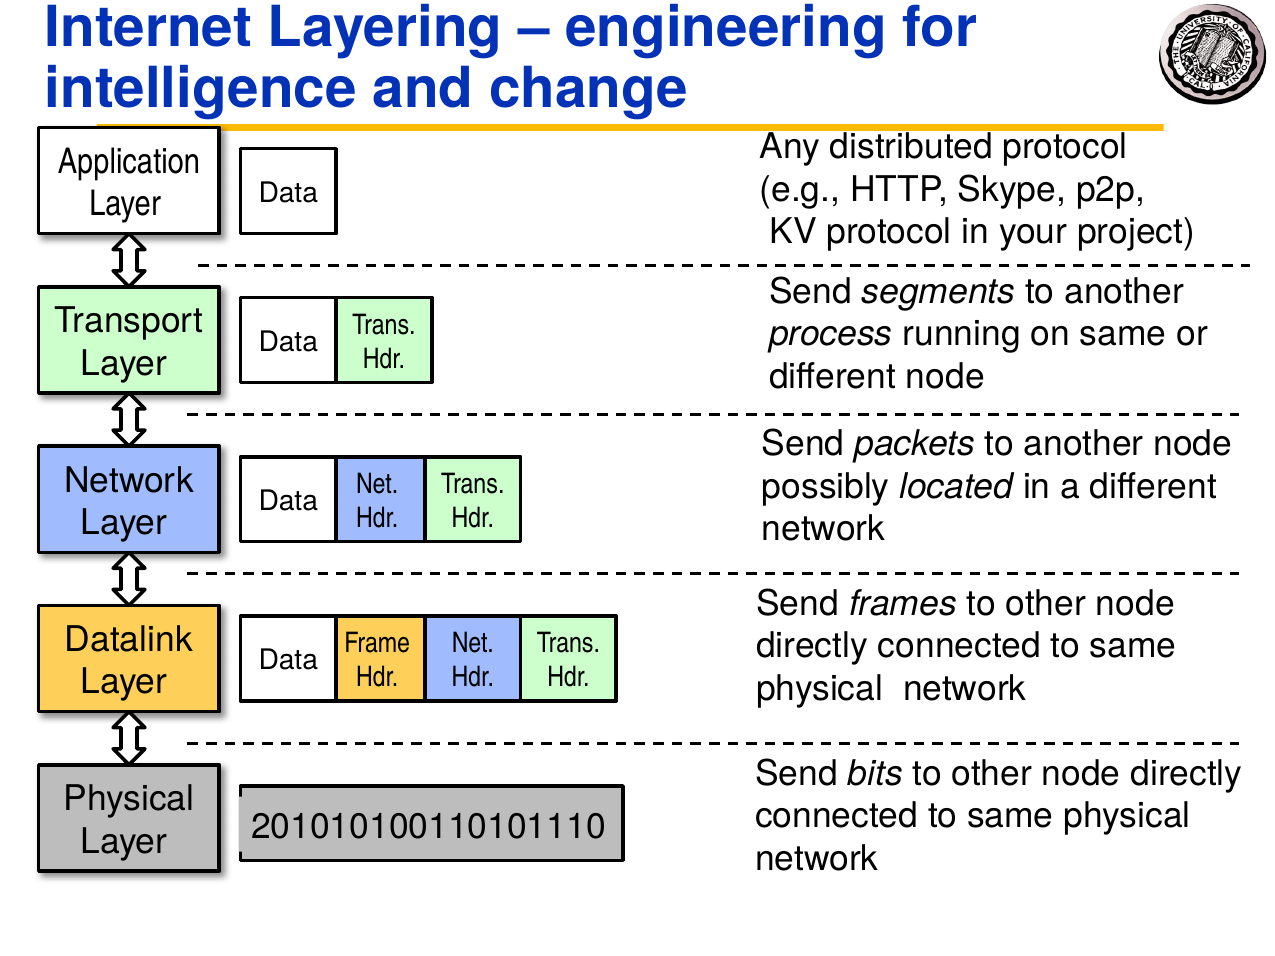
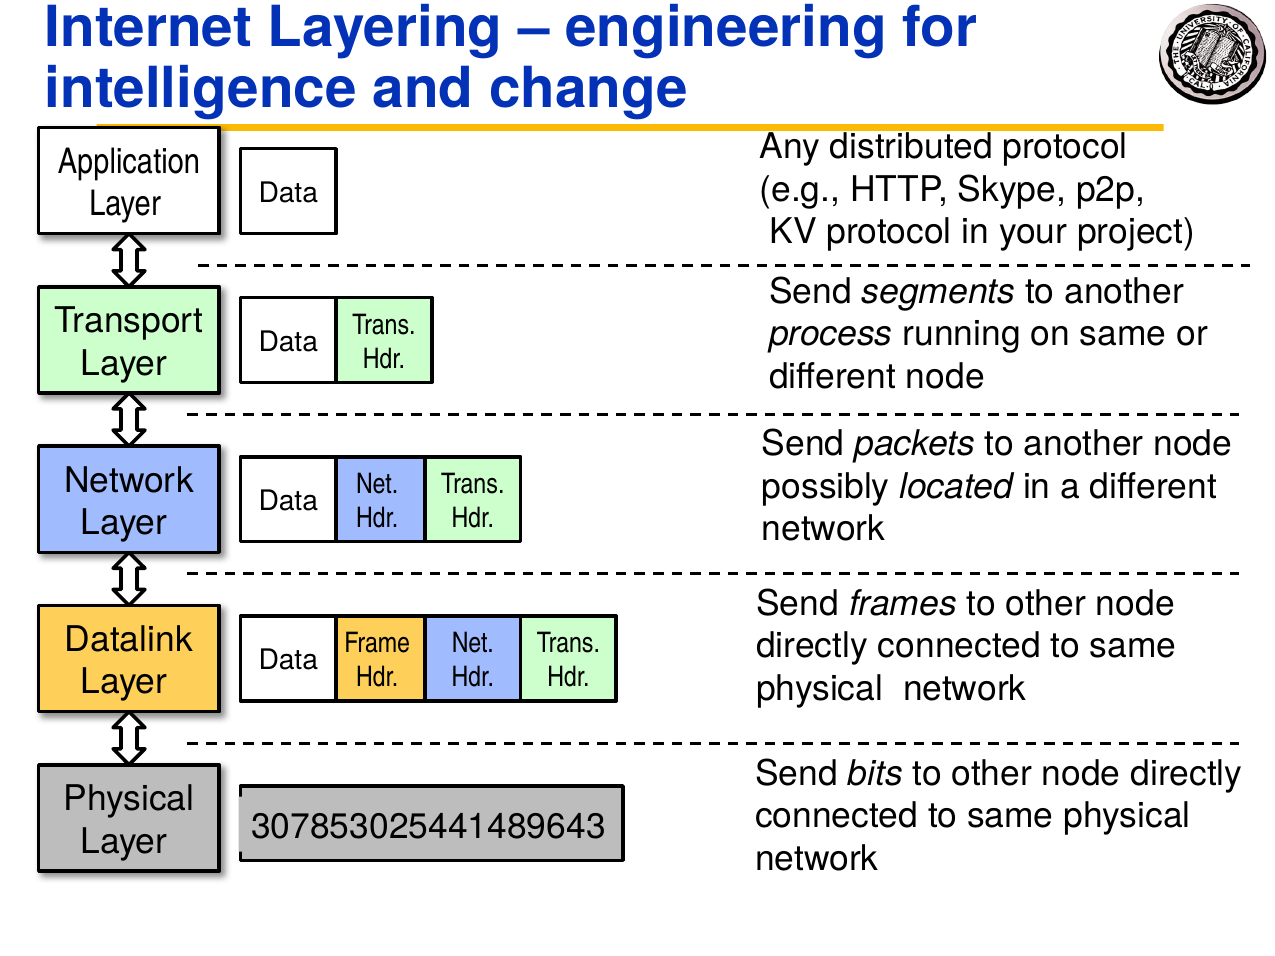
201010100110101110: 201010100110101110 -> 307853025441489643 (428, 827)
